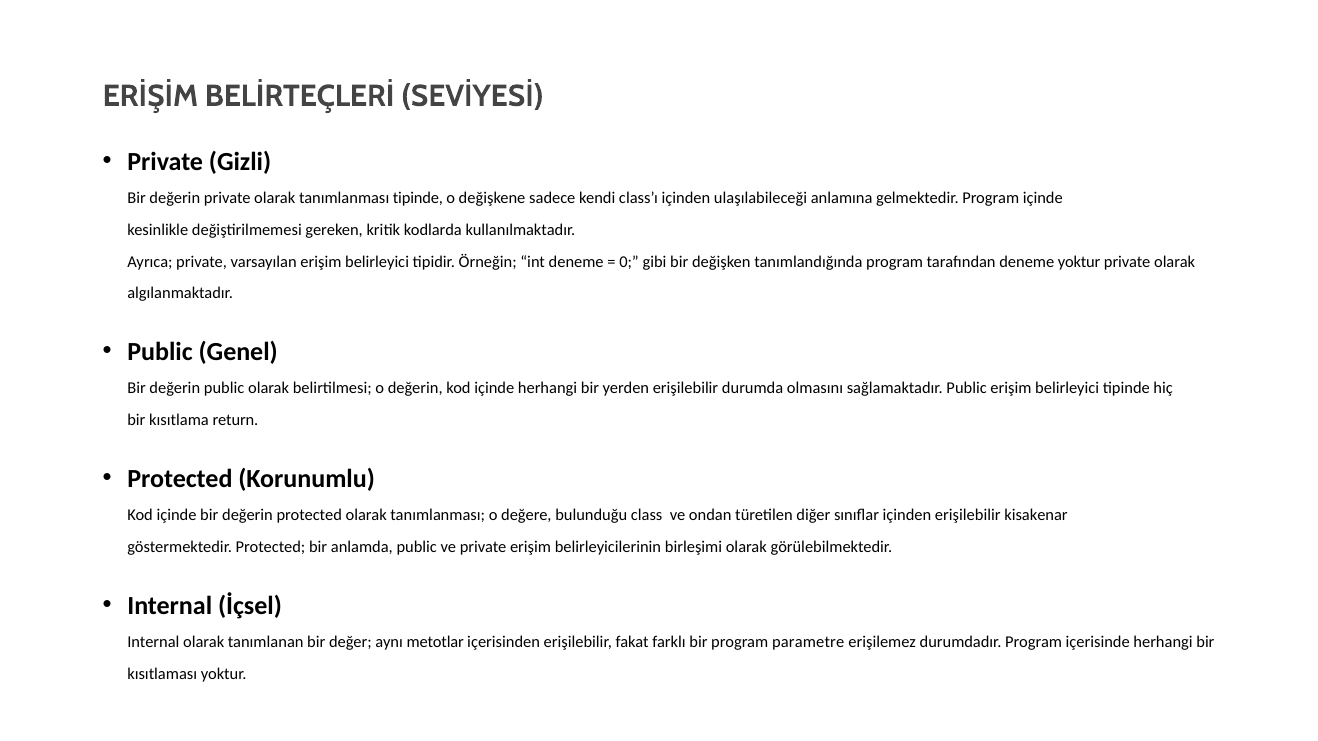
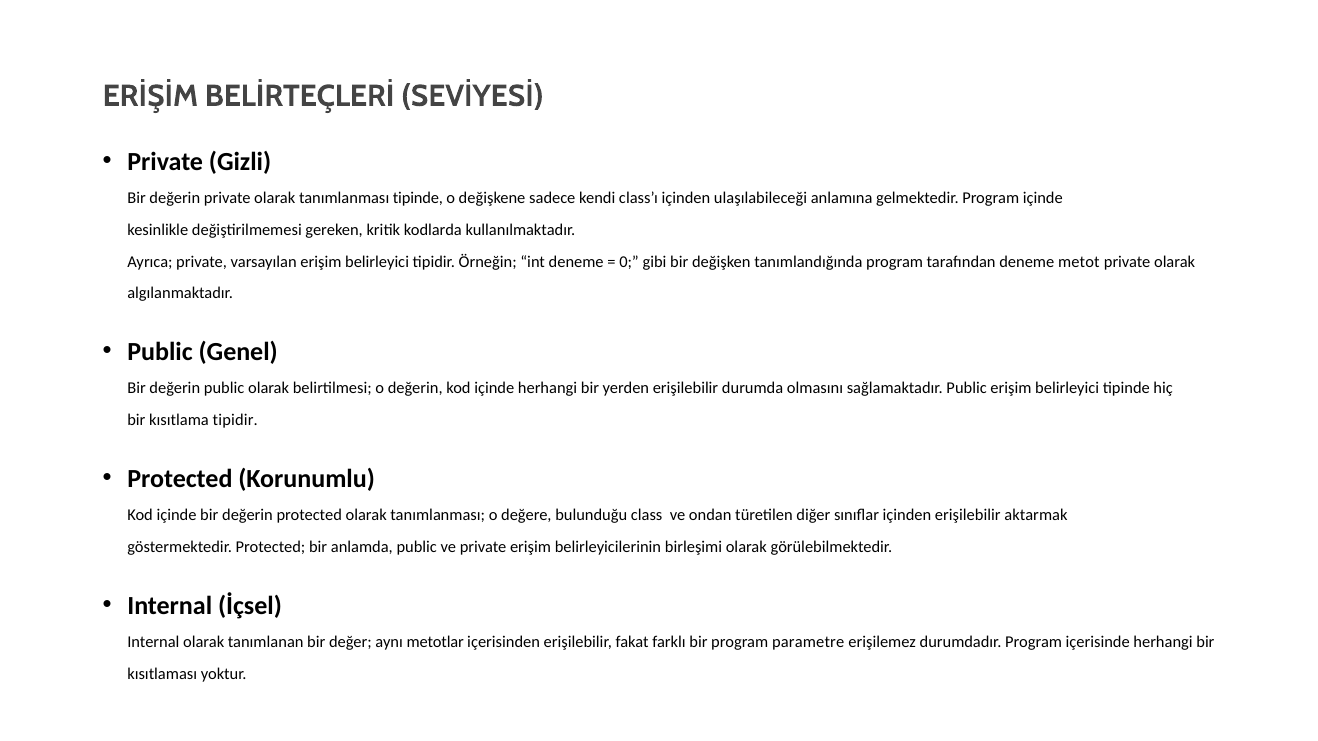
deneme yoktur: yoktur -> metot (1079, 262)
kısıtlama return: return -> tipidir (235, 420)
kisakenar: kisakenar -> aktarmak (1036, 516)
